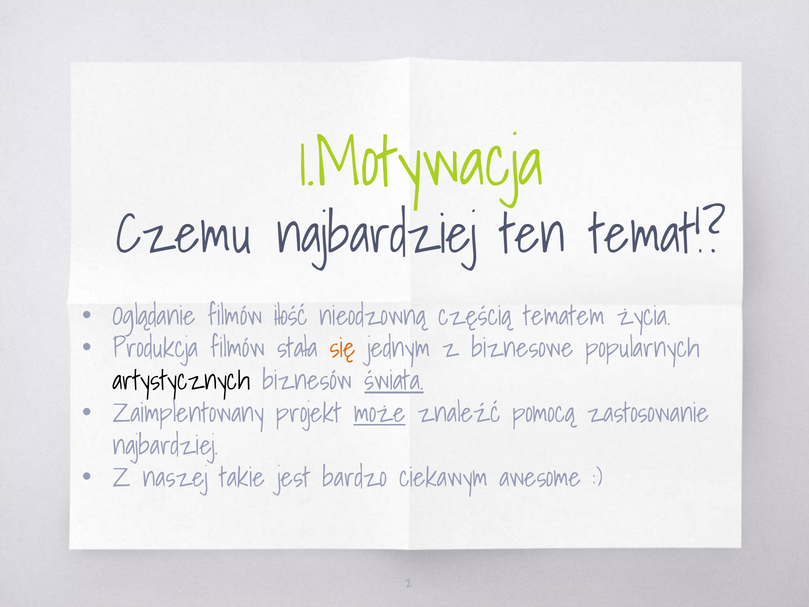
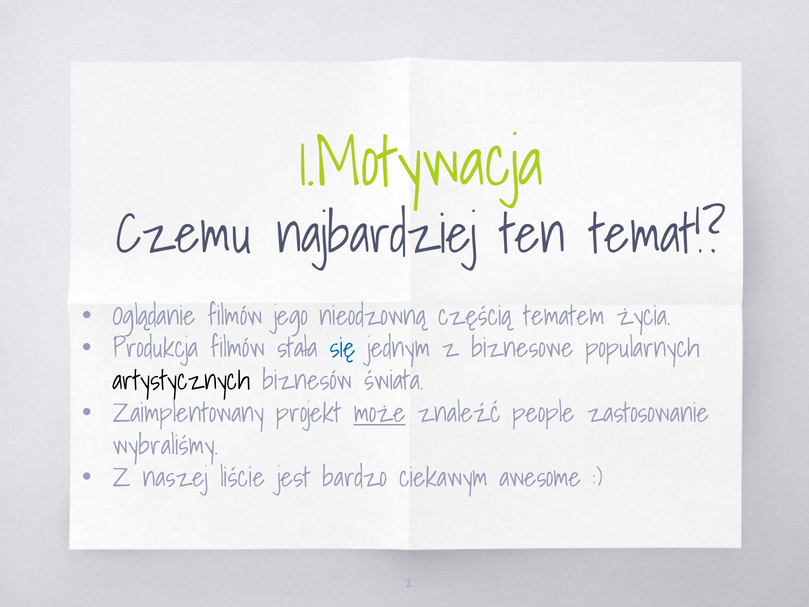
iłość: iłość -> jego (291, 316)
się colour: orange -> blue (343, 348)
świata underline: present -> none (394, 381)
pomocą: pomocą -> people (544, 413)
najbardziej: najbardziej -> wybraliśmy (165, 446)
takie: takie -> liście (243, 478)
